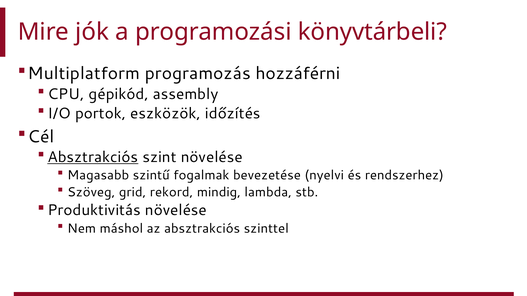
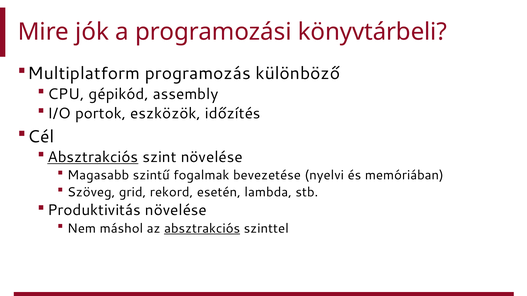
hozzáférni: hozzáférni -> különböző (298, 74)
rendszerhez: rendszerhez -> memóriában (404, 175)
mindig: mindig -> esetén (219, 192)
absztrakciós underline: none -> present (202, 229)
